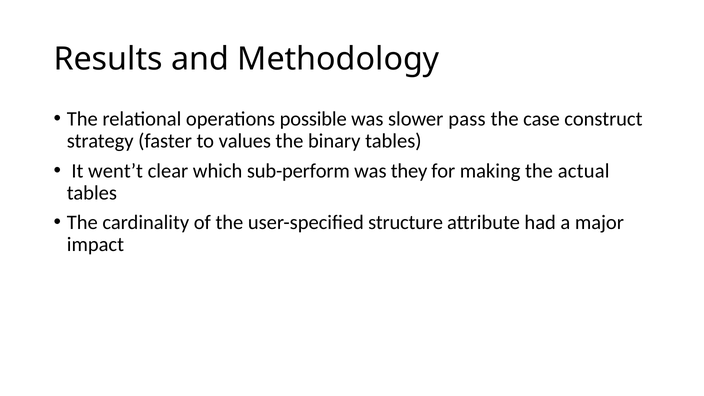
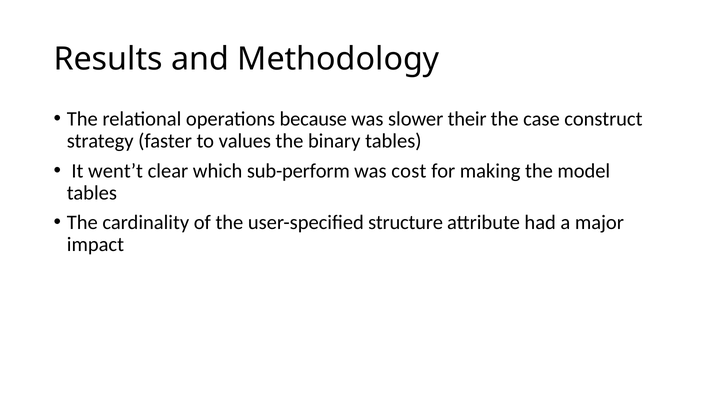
possible: possible -> because (313, 119)
pass: pass -> their (467, 119)
they: they -> cost (409, 171)
actual: actual -> model (584, 171)
